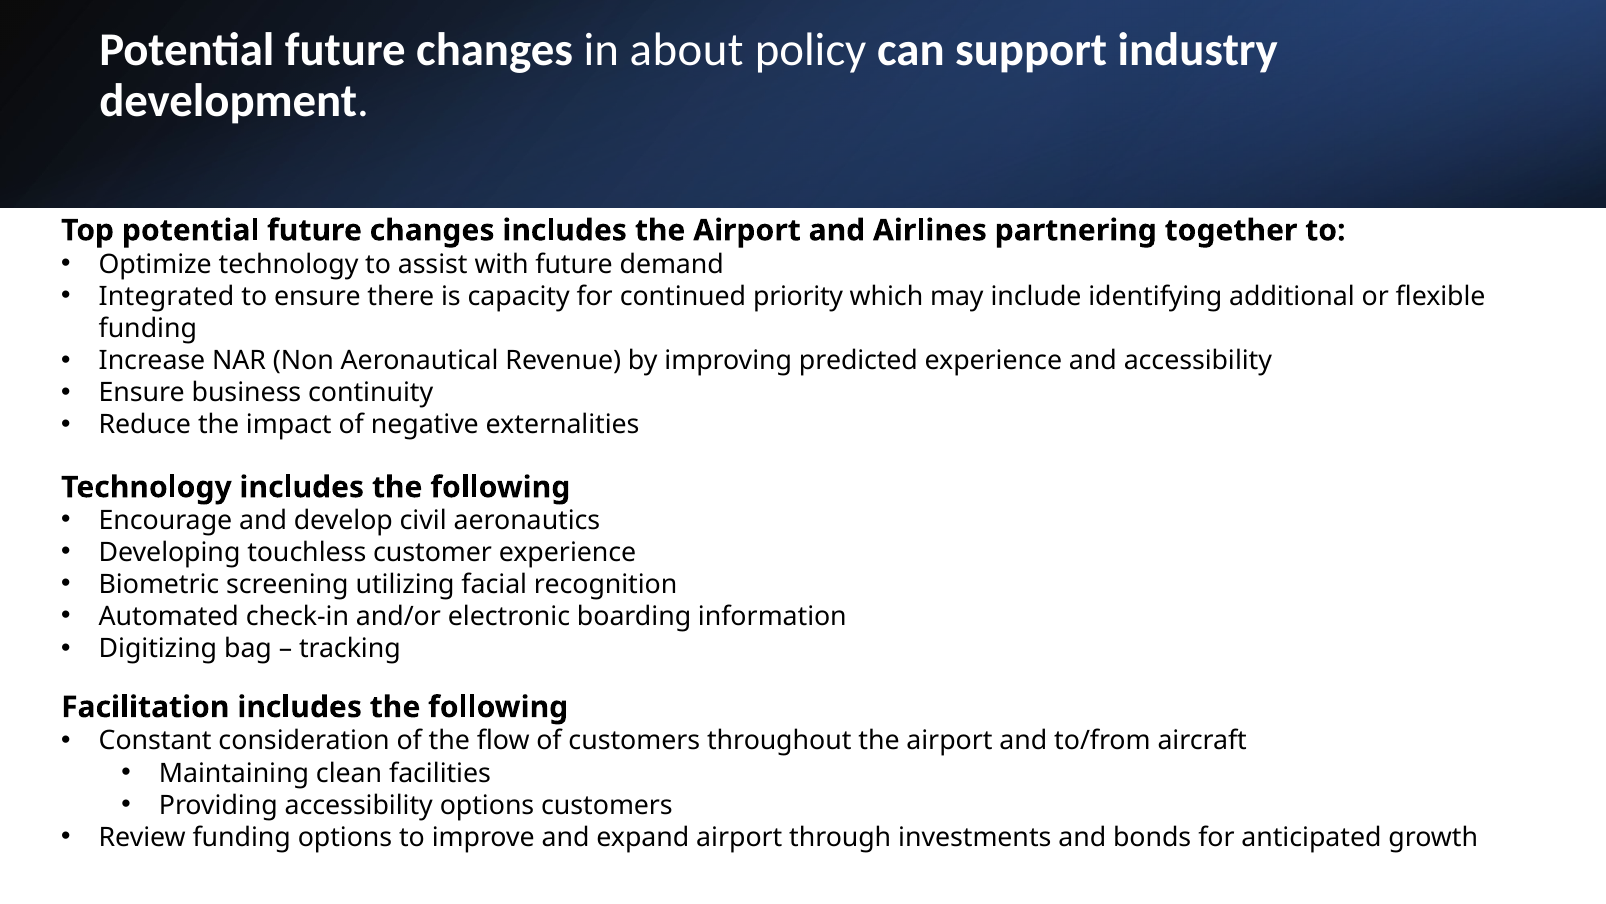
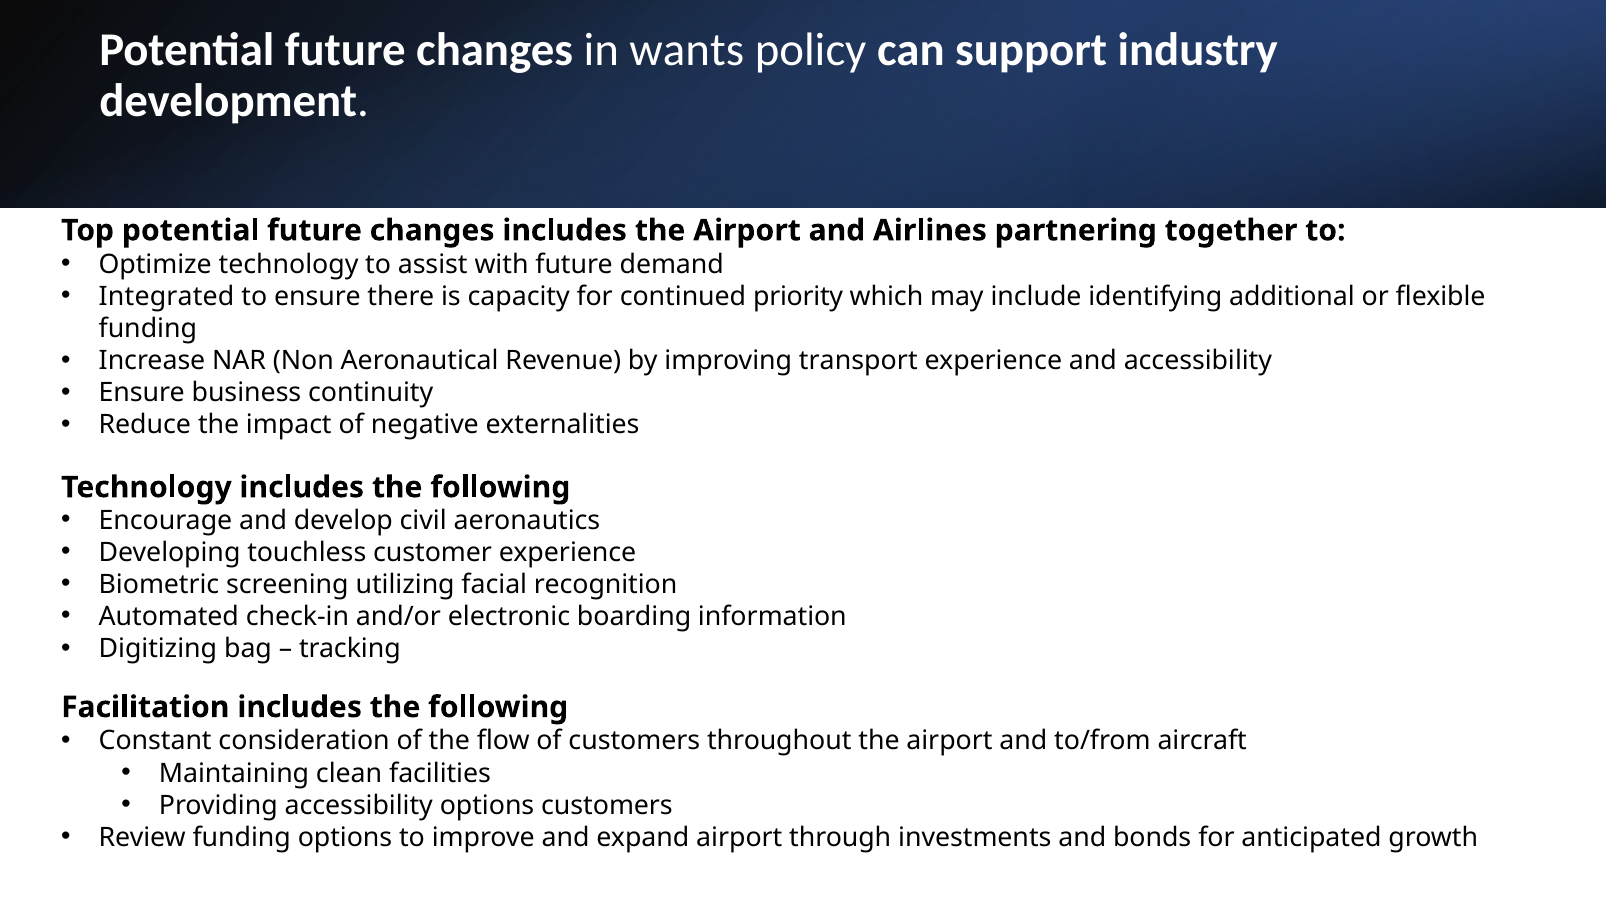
about: about -> wants (687, 50)
predicted: predicted -> transport (858, 360)
